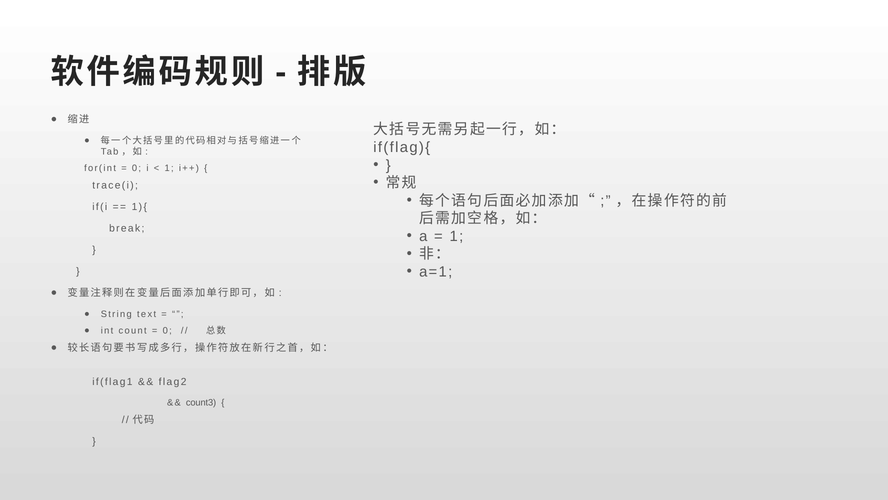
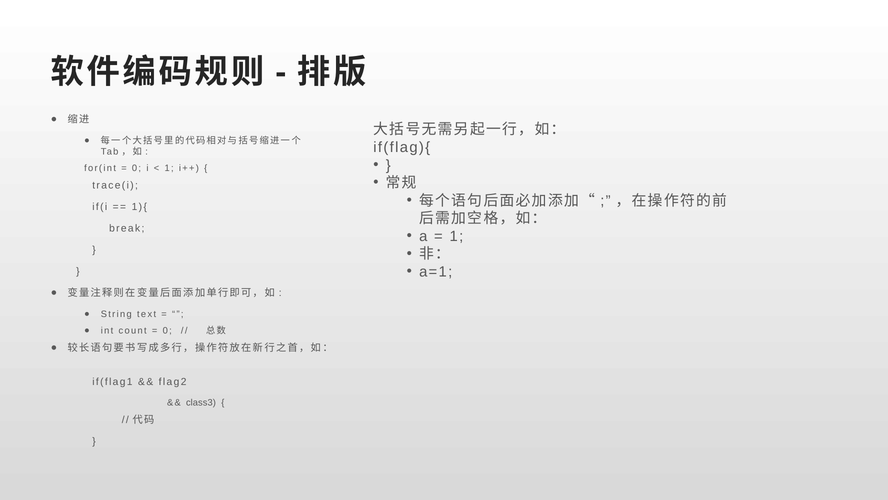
count3: count3 -> class3 (201, 402)
